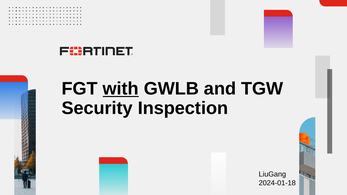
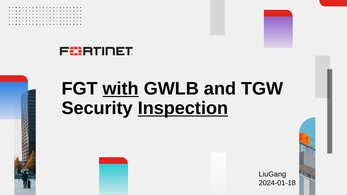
Inspection underline: none -> present (183, 108)
